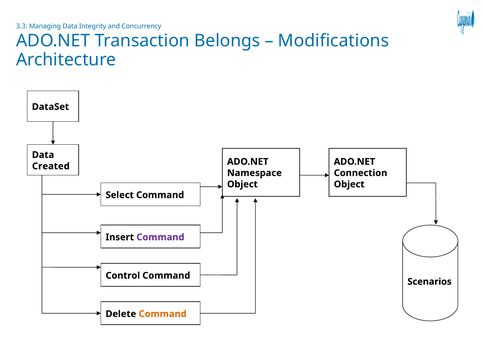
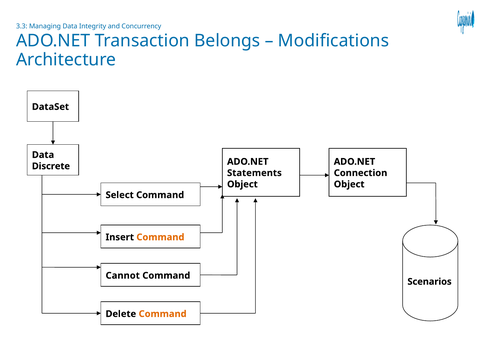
Created: Created -> Discrete (51, 166)
Namespace: Namespace -> Statements (254, 173)
Command colour: purple -> orange (160, 237)
Control: Control -> Cannot (123, 275)
